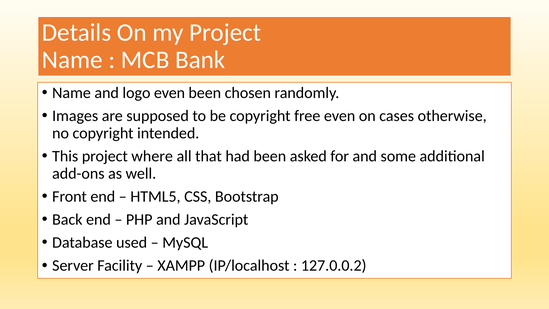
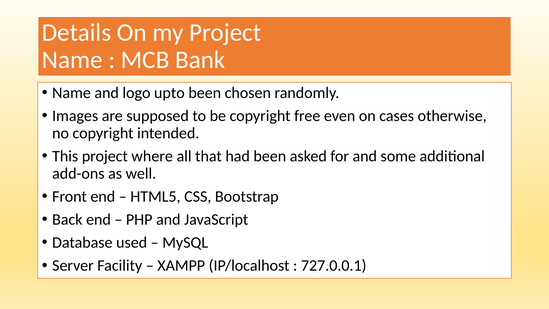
logo even: even -> upto (169, 93)
127.0.0.2: 127.0.0.2 -> 727.0.0.1 (334, 266)
